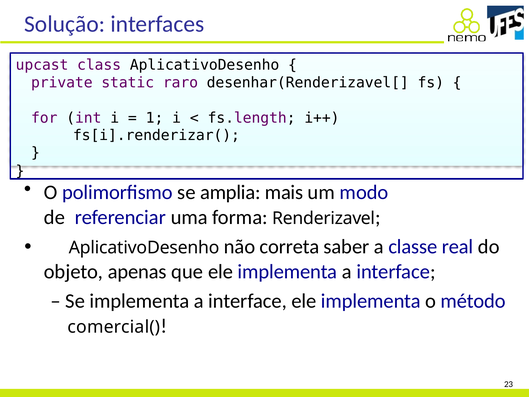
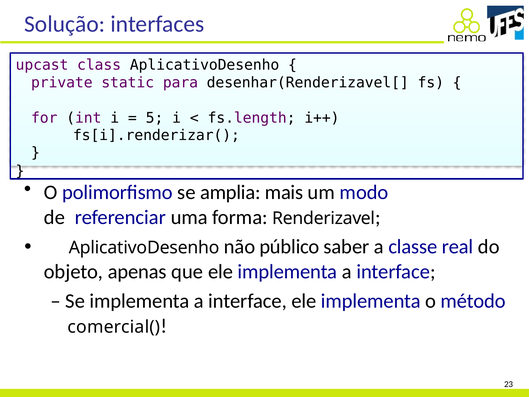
raro: raro -> para (180, 83)
1: 1 -> 5 (155, 118)
correta: correta -> público (289, 247)
